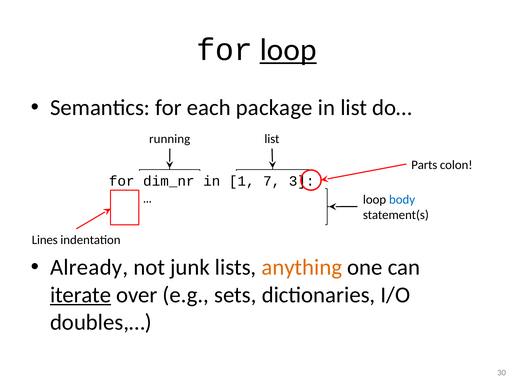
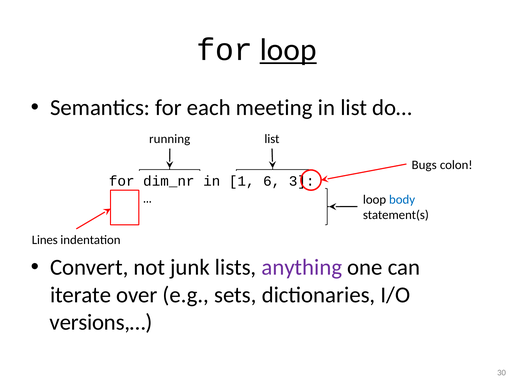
package: package -> meeting (274, 108)
Parts: Parts -> Bugs (424, 165)
7: 7 -> 6 (272, 181)
Already: Already -> Convert (89, 267)
anything colour: orange -> purple (302, 267)
iterate underline: present -> none (81, 295)
doubles,…: doubles,… -> versions,… (101, 322)
